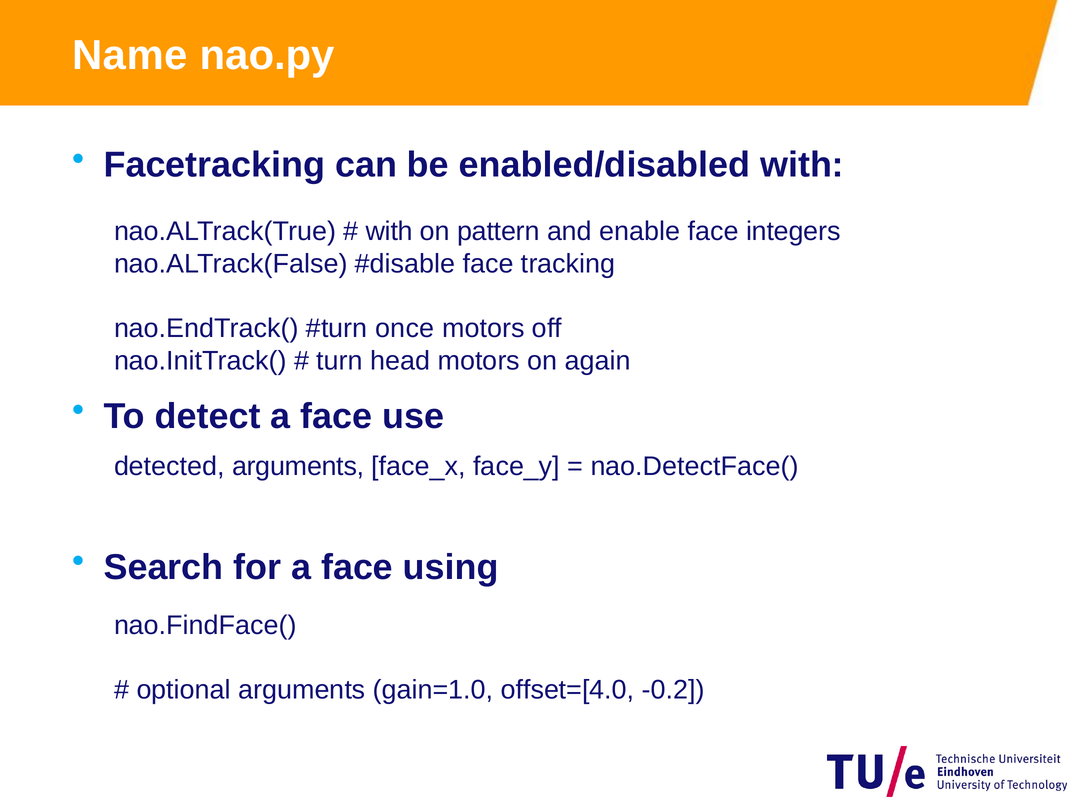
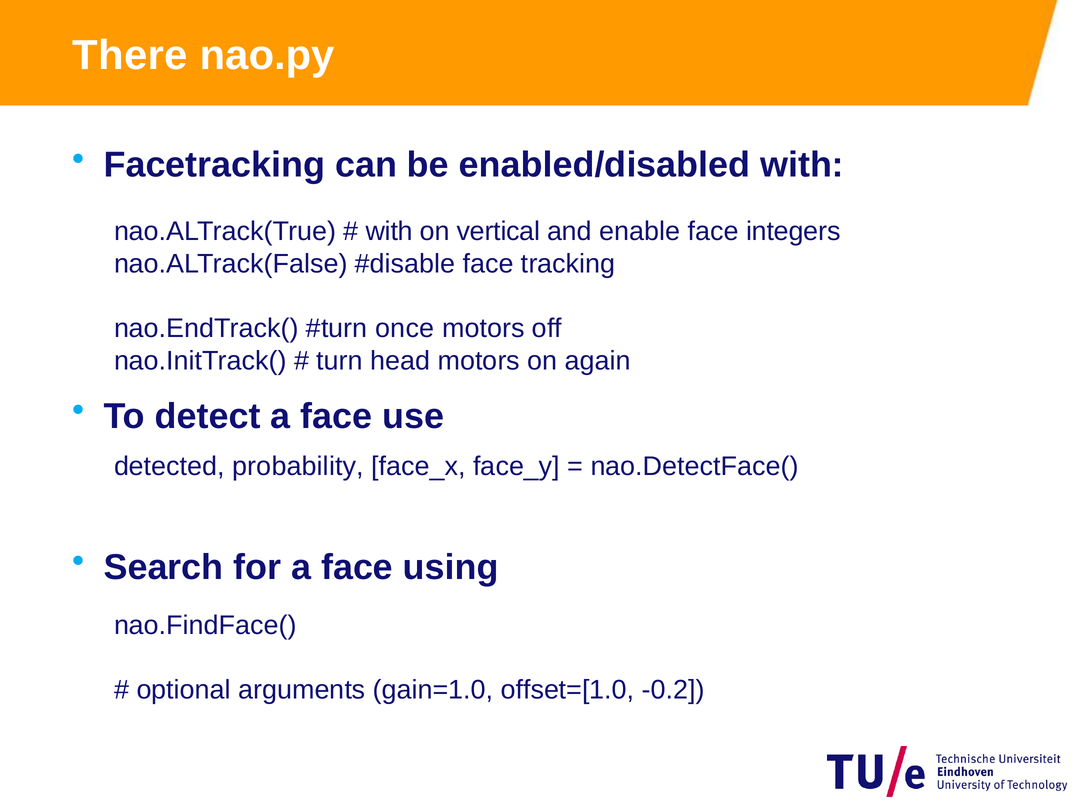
Name: Name -> There (130, 56)
pattern: pattern -> vertical (498, 232)
detected arguments: arguments -> probability (298, 467)
offset=[4.0: offset=[4.0 -> offset=[1.0 (568, 690)
